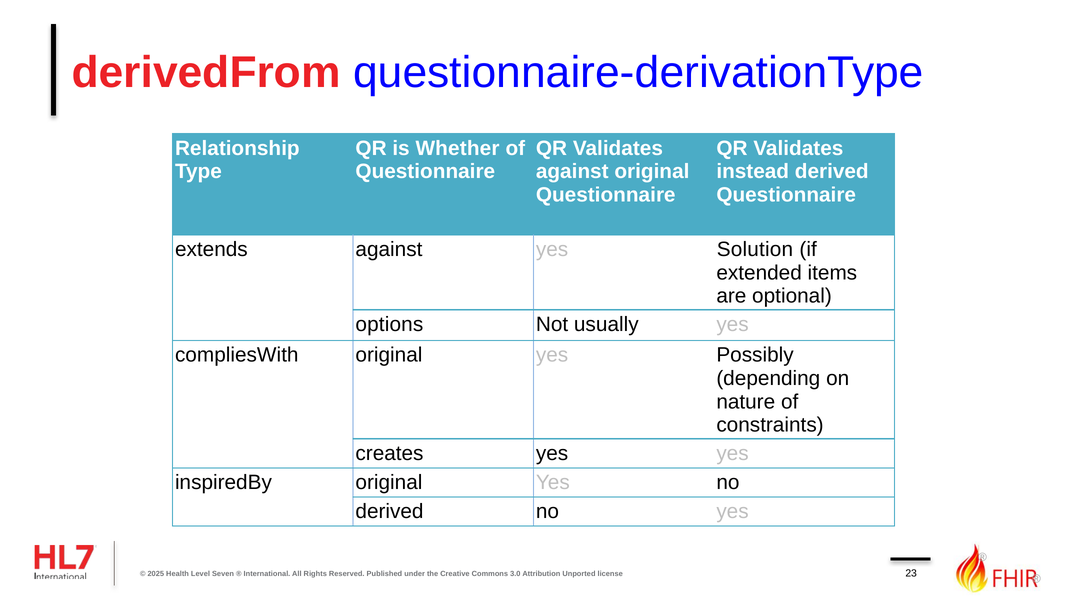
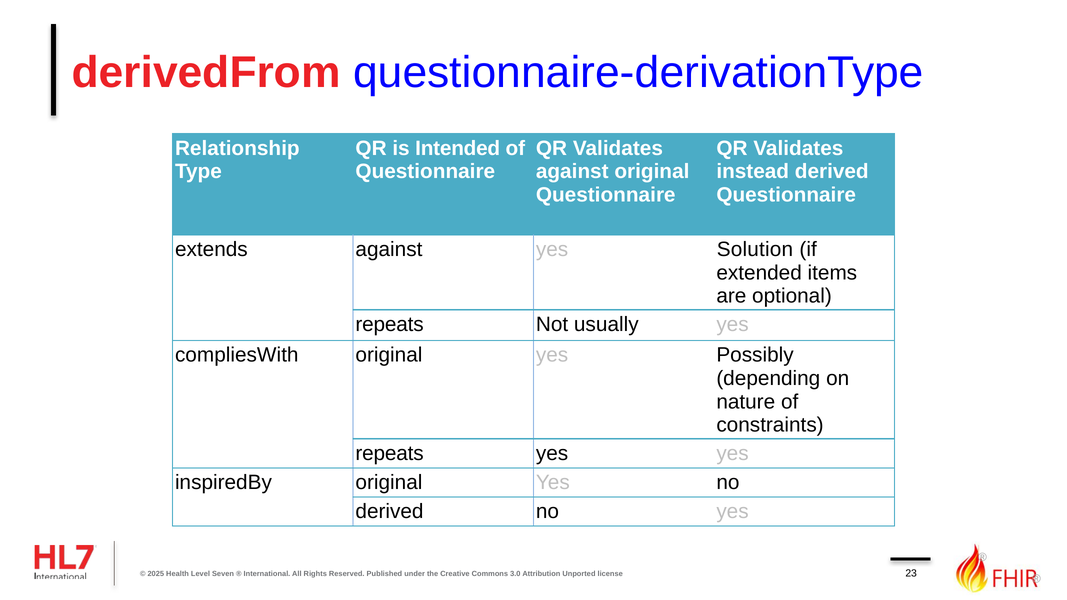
Whether: Whether -> Intended (458, 148)
options: options -> repeats (390, 324)
creates: creates -> repeats (390, 453)
